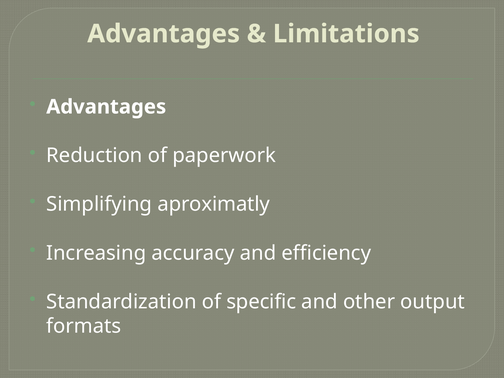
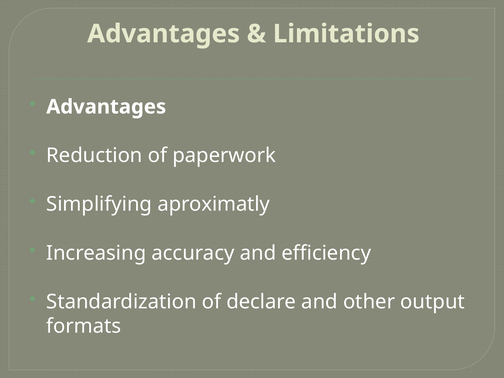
specific: specific -> declare (261, 302)
